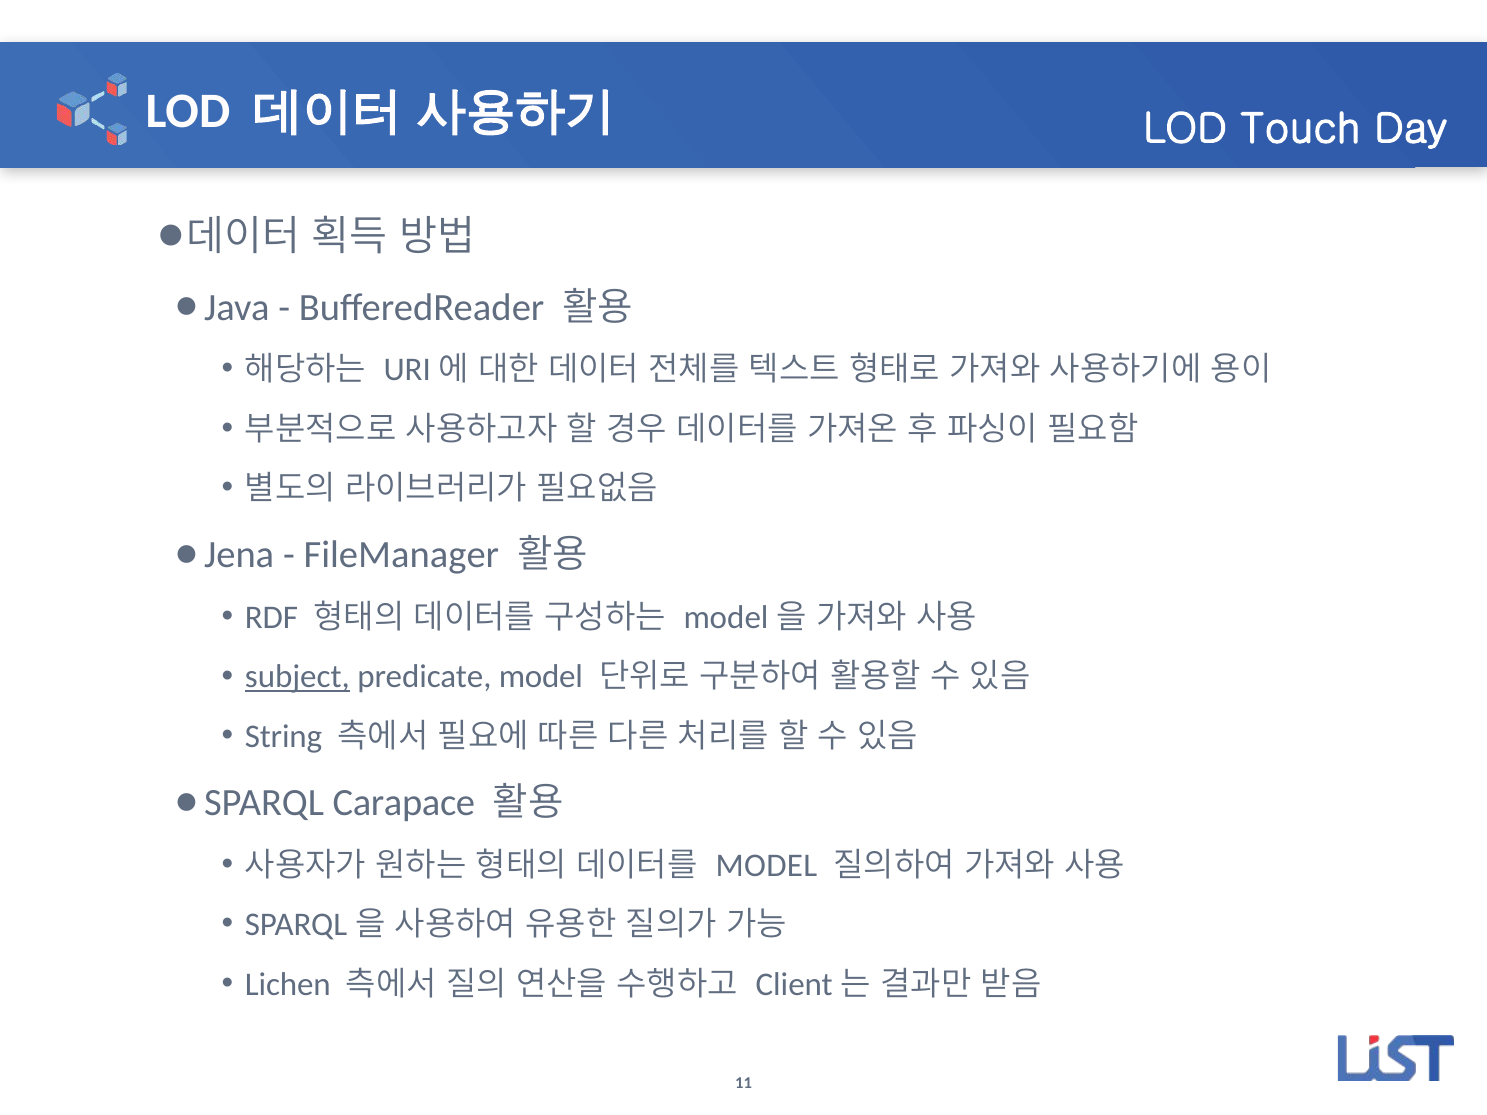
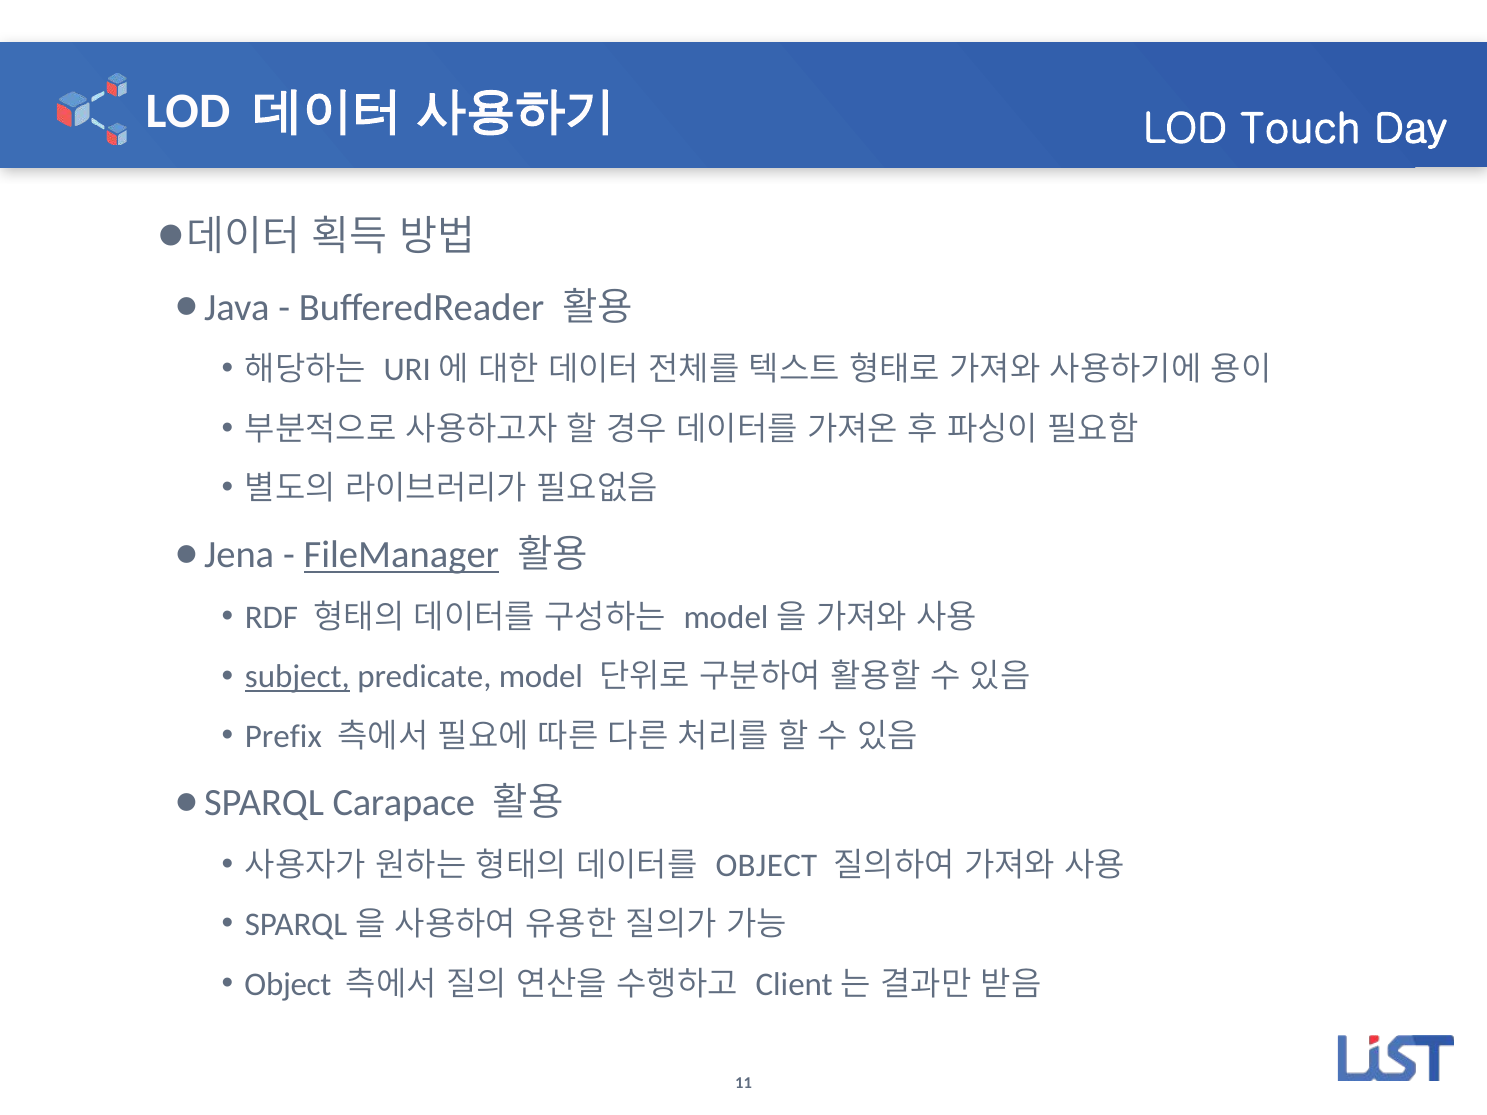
FileManager underline: none -> present (401, 555)
String: String -> Prefix (283, 737)
MODEL: MODEL -> OBJECT (766, 865)
Lichen: Lichen -> Object (288, 984)
